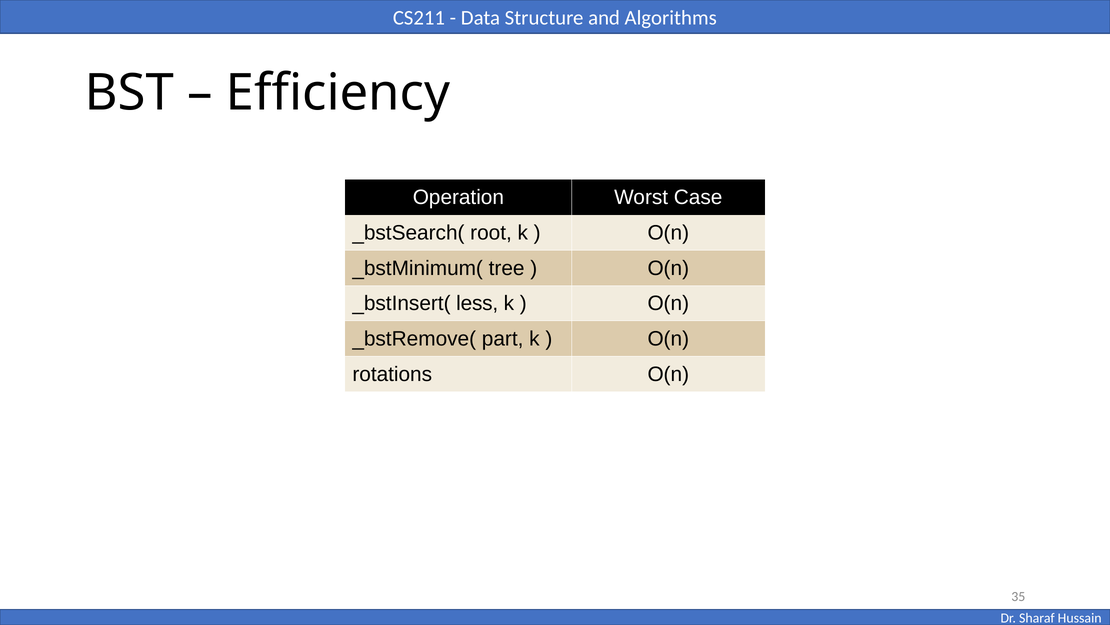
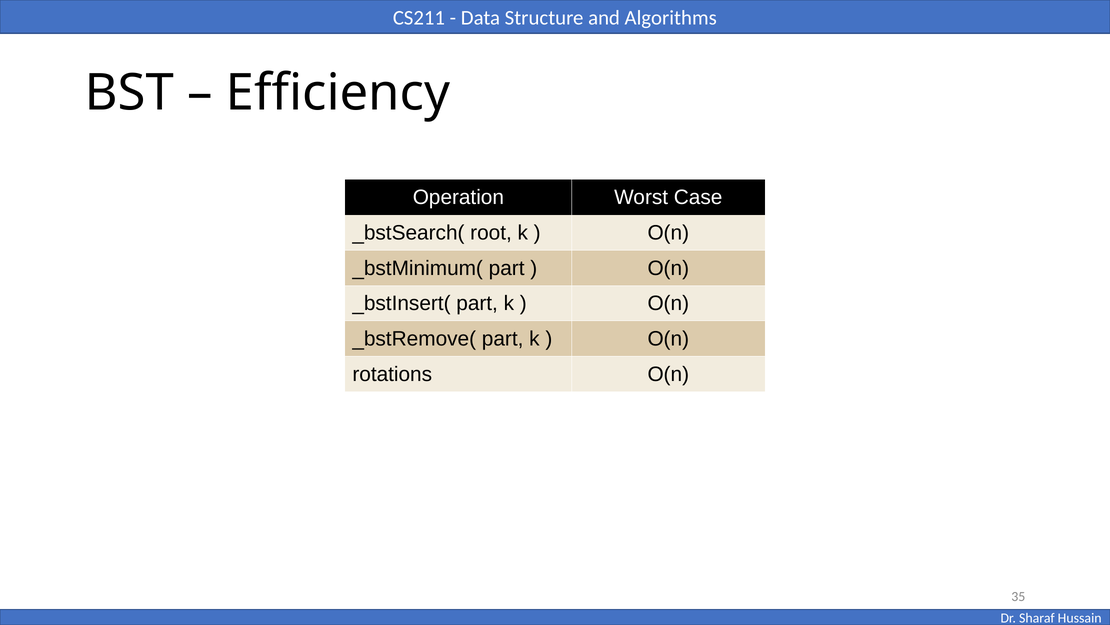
tree: tree -> part (507, 268)
less: less -> part (477, 303)
